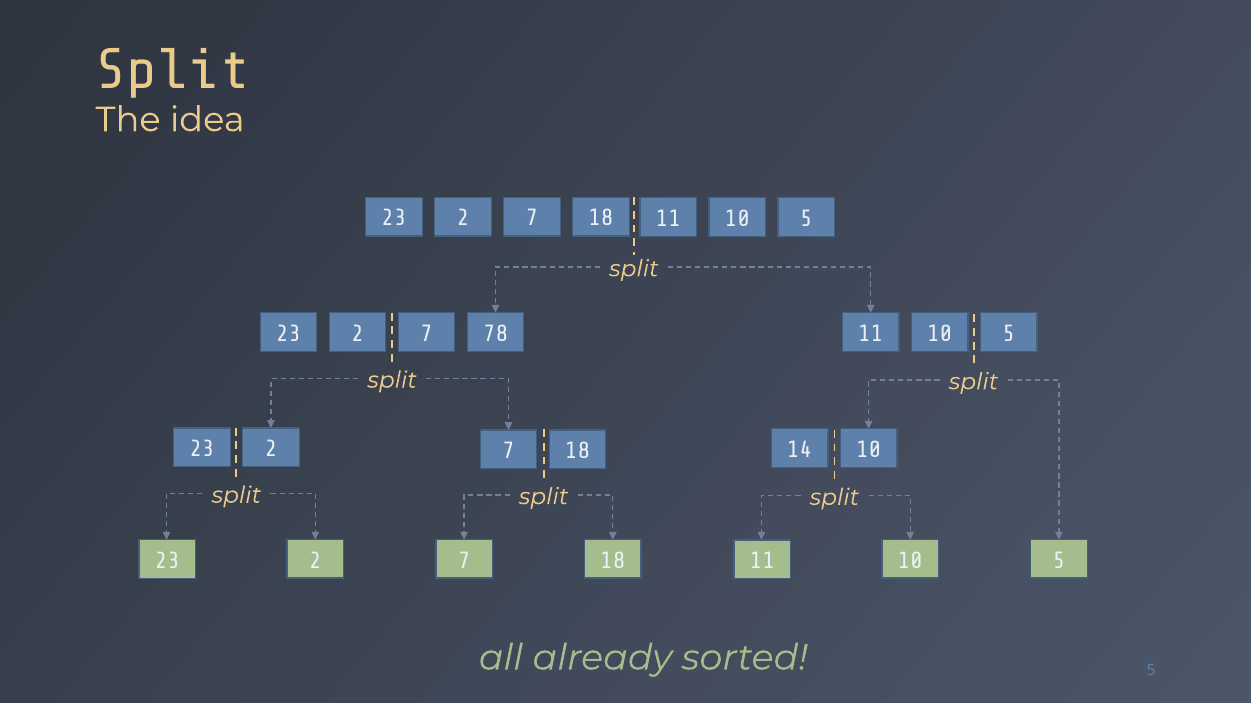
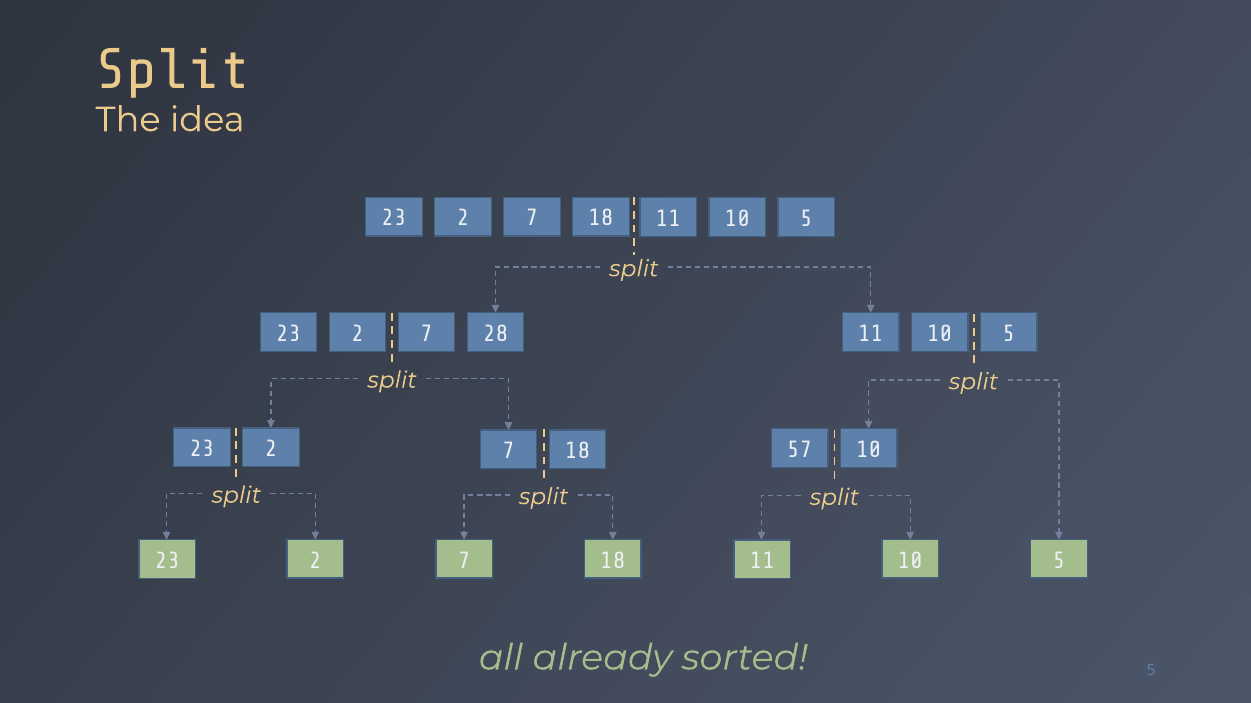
78: 78 -> 28 (496, 334)
14: 14 -> 57 (800, 450)
